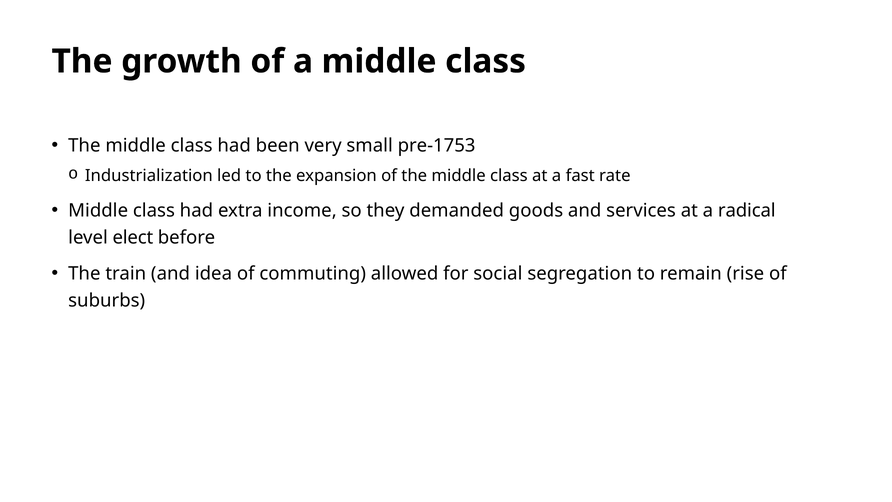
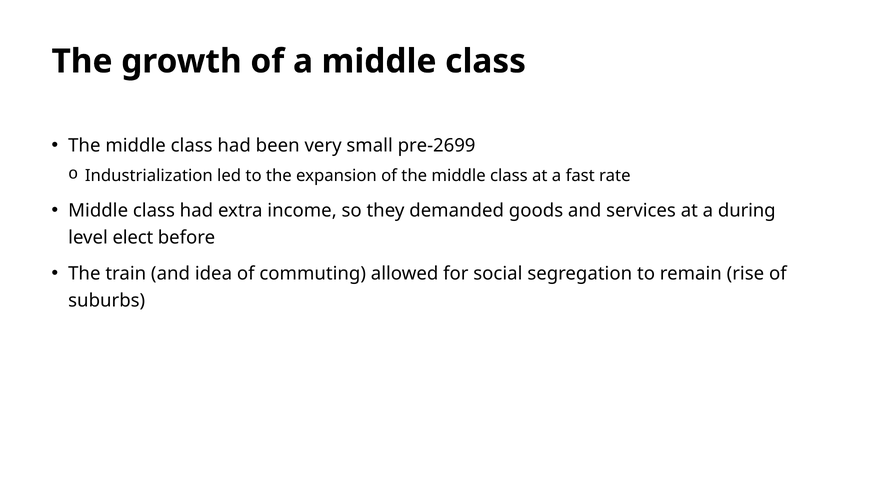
pre-1753: pre-1753 -> pre-2699 (437, 146)
radical: radical -> during (747, 211)
